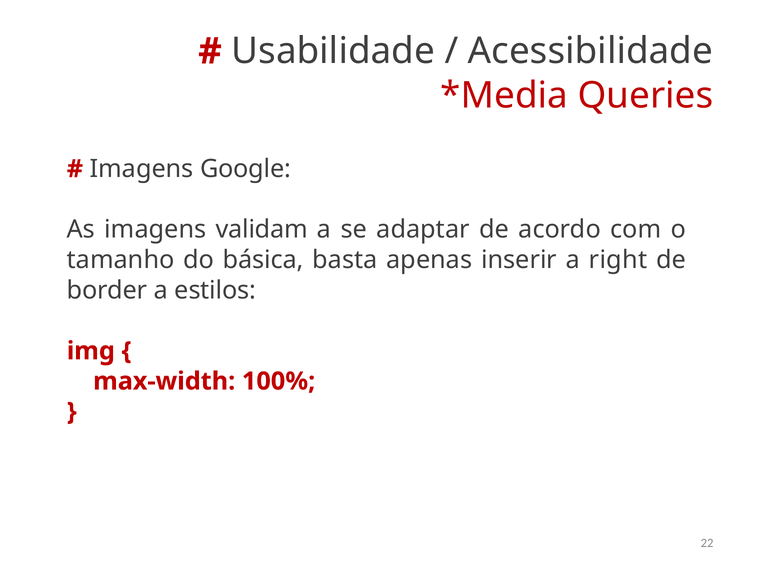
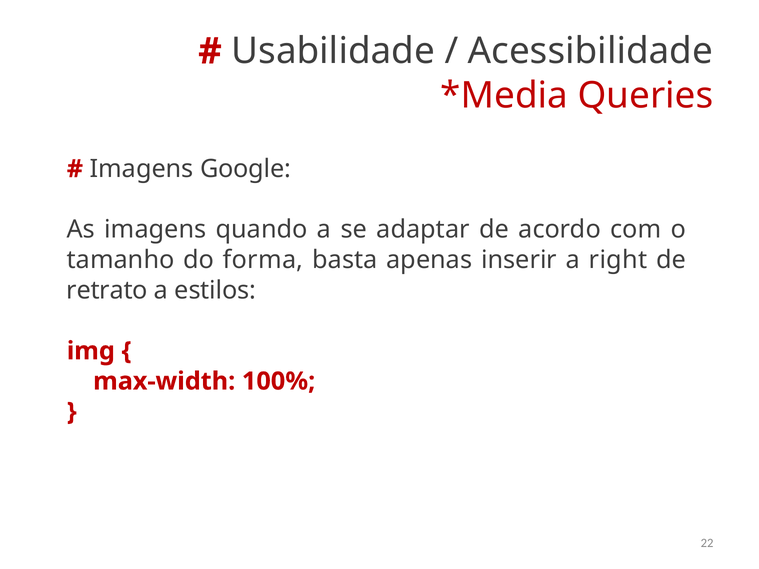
validam: validam -> quando (262, 230)
básica: básica -> forma (263, 260)
border: border -> retrato (107, 290)
